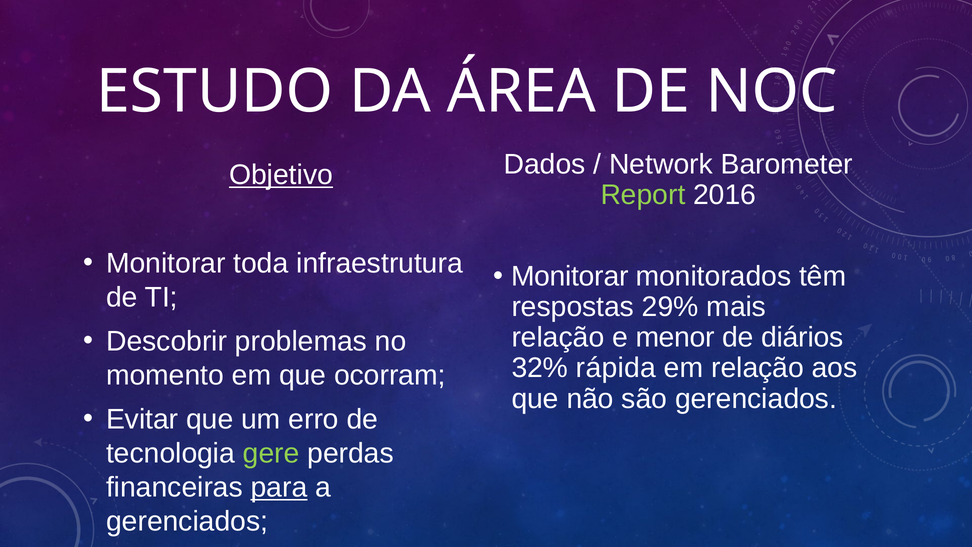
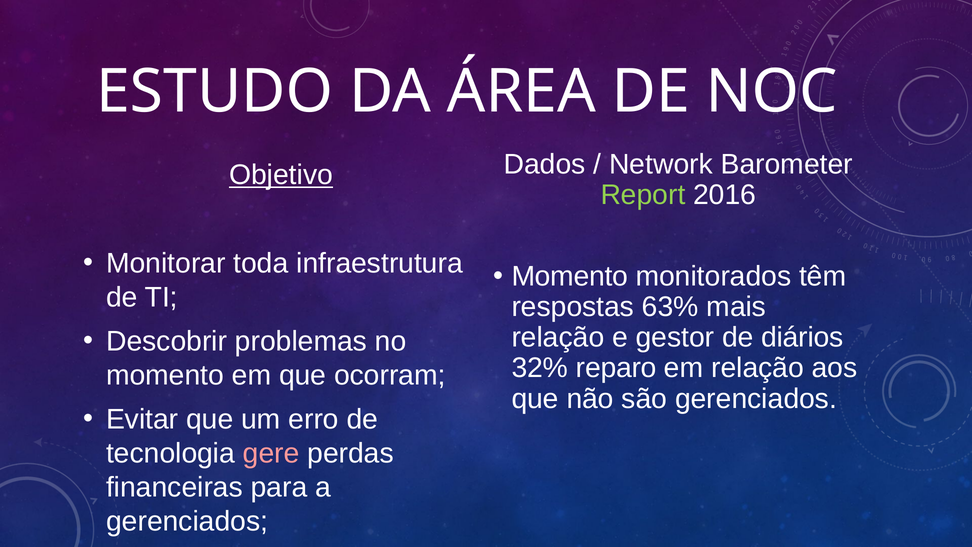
Monitorar: Monitorar -> Momento (570, 276)
29%: 29% -> 63% (670, 307)
menor: menor -> gestor (675, 337)
rápida: rápida -> reparo (616, 368)
gere colour: light green -> pink (271, 453)
para underline: present -> none (279, 487)
